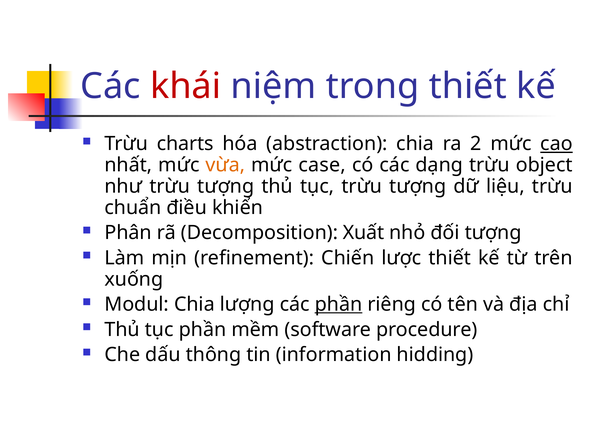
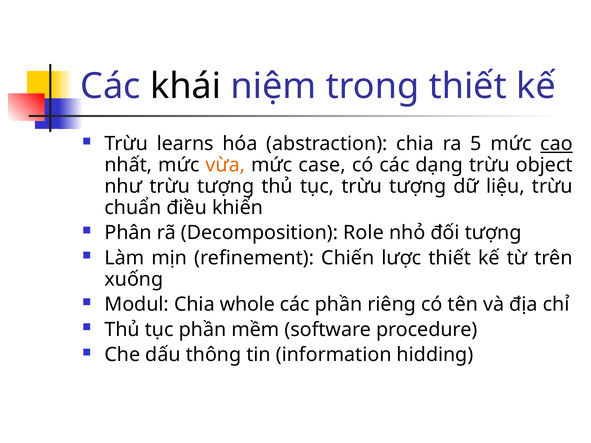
khái colour: red -> black (186, 86)
charts: charts -> learns (185, 144)
2: 2 -> 5 (476, 144)
Xuất: Xuất -> Role (363, 233)
lượng: lượng -> whole (247, 305)
phần underline: present -> none (339, 305)
